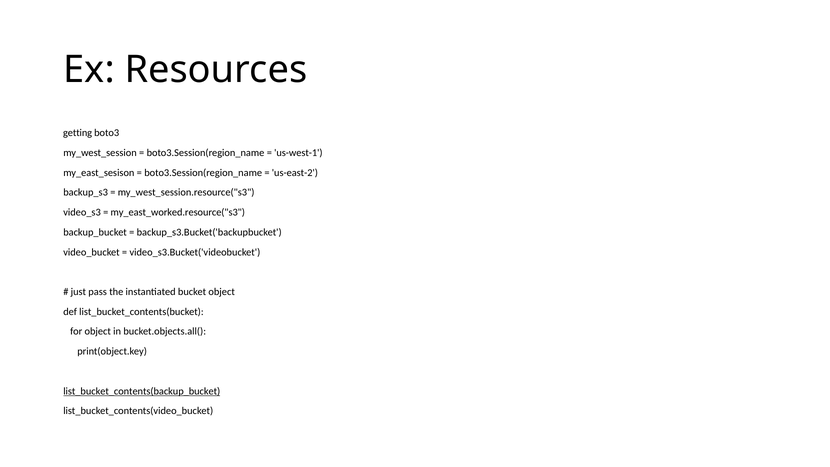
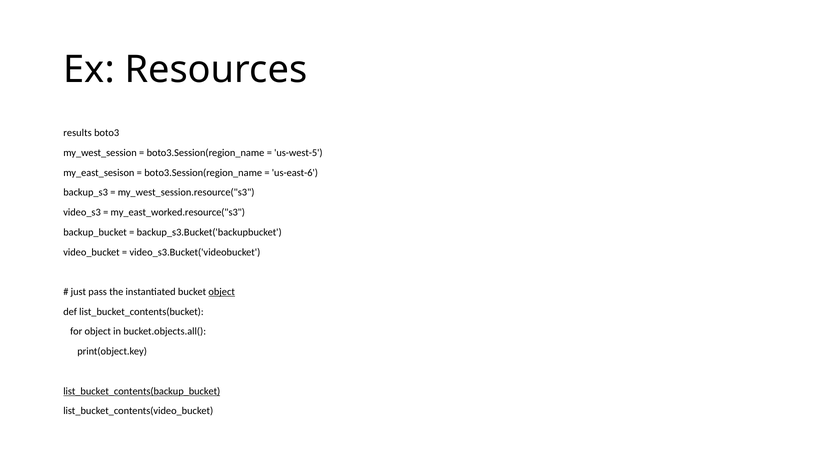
getting: getting -> results (78, 133)
us-west-1: us-west-1 -> us-west-5 (298, 153)
us-east-2: us-east-2 -> us-east-6 (295, 173)
object underline: none -> present (222, 292)
